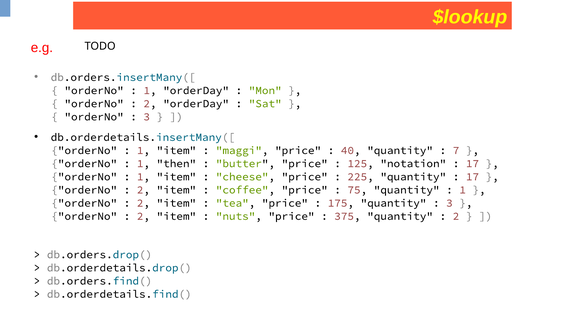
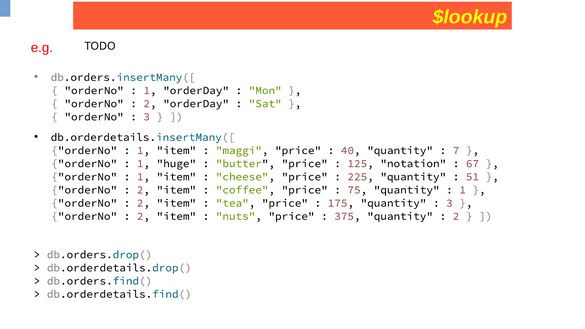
then: then -> huge (176, 164)
17: 17 -> 67 (472, 164)
17: 17 -> 51 (472, 177)
